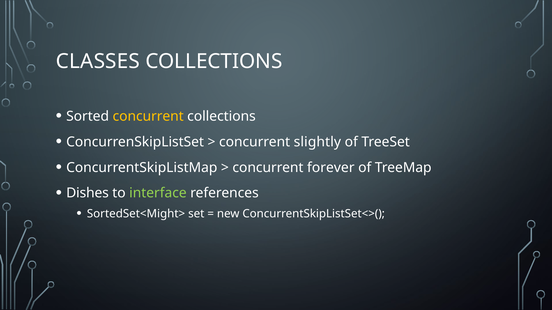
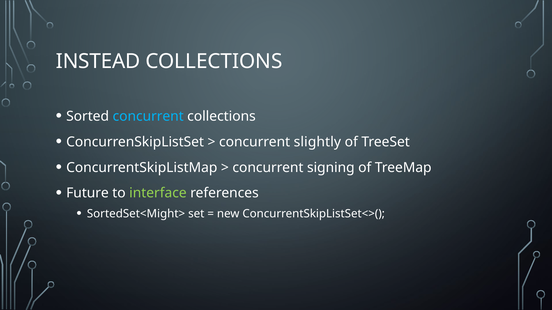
CLASSES: CLASSES -> INSTEAD (98, 61)
concurrent colour: yellow -> light blue (148, 116)
forever: forever -> signing (331, 168)
Dishes: Dishes -> Future (87, 193)
